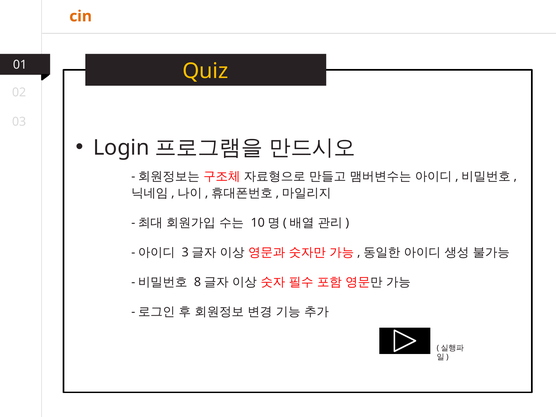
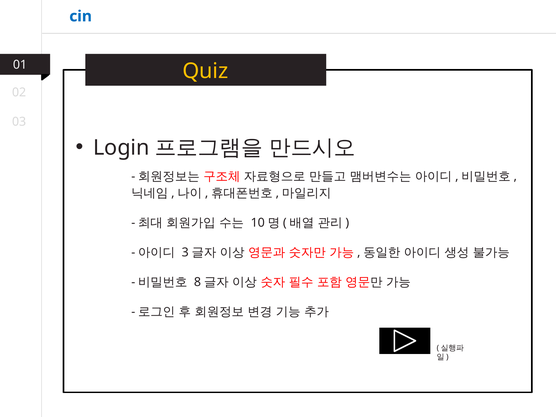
cin colour: orange -> blue (81, 16)
